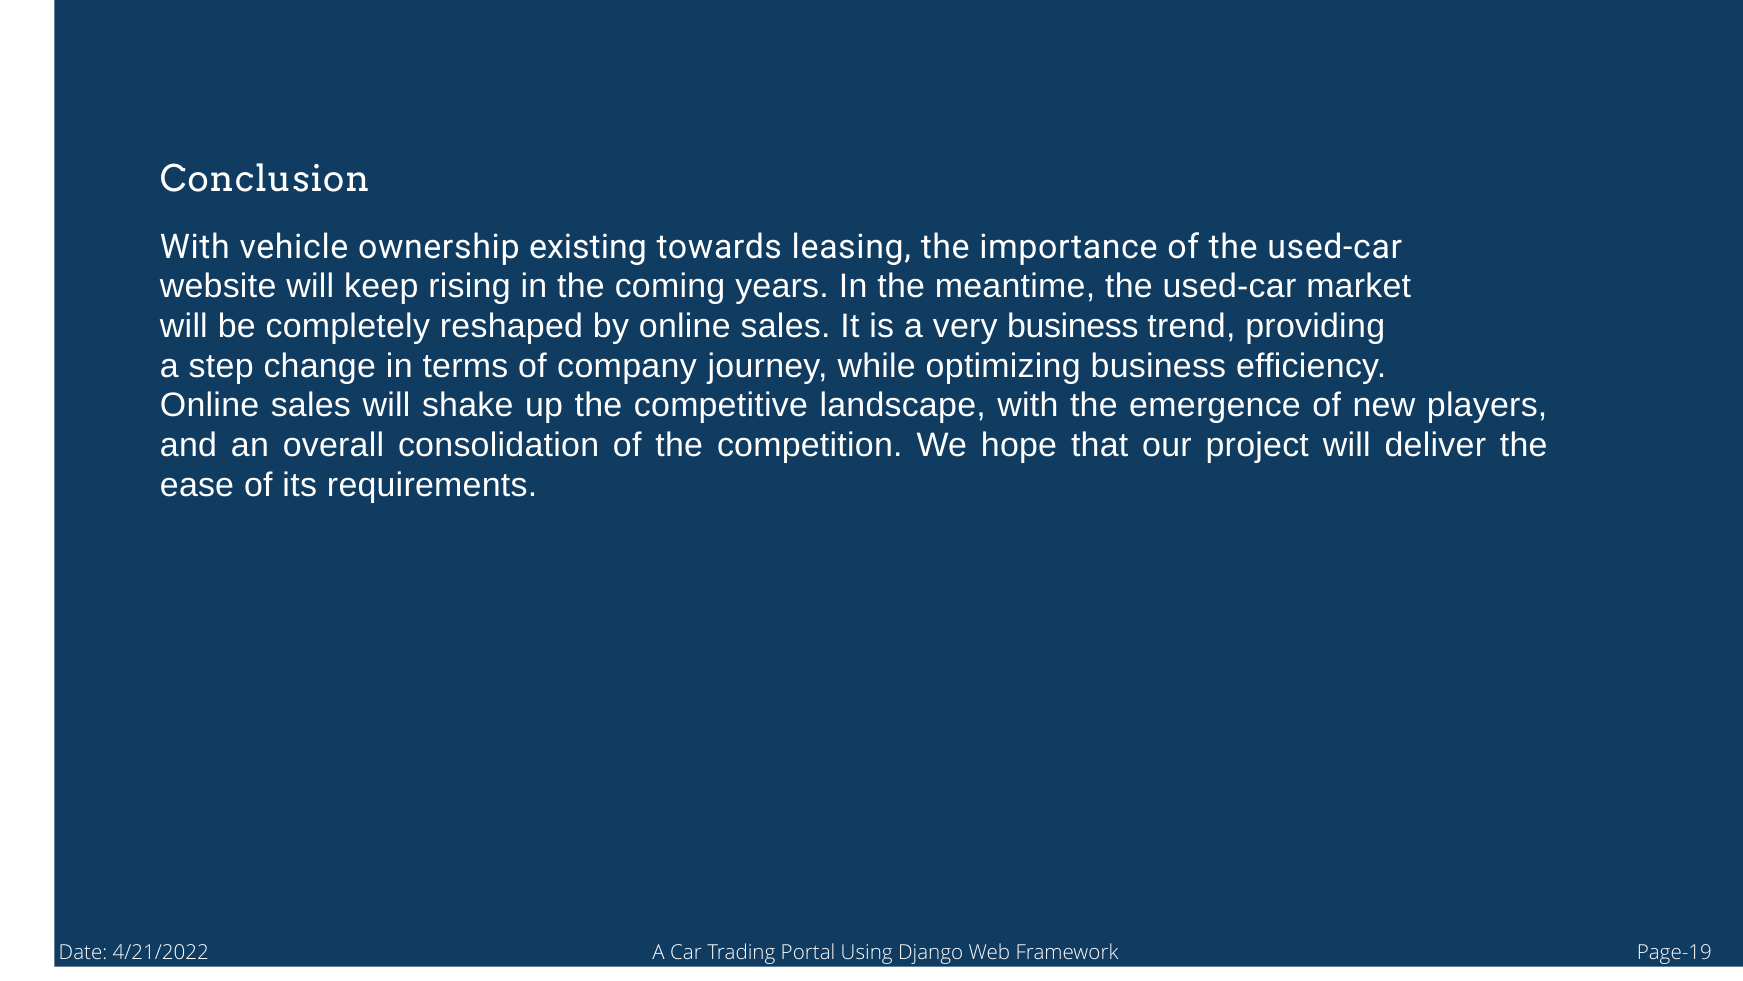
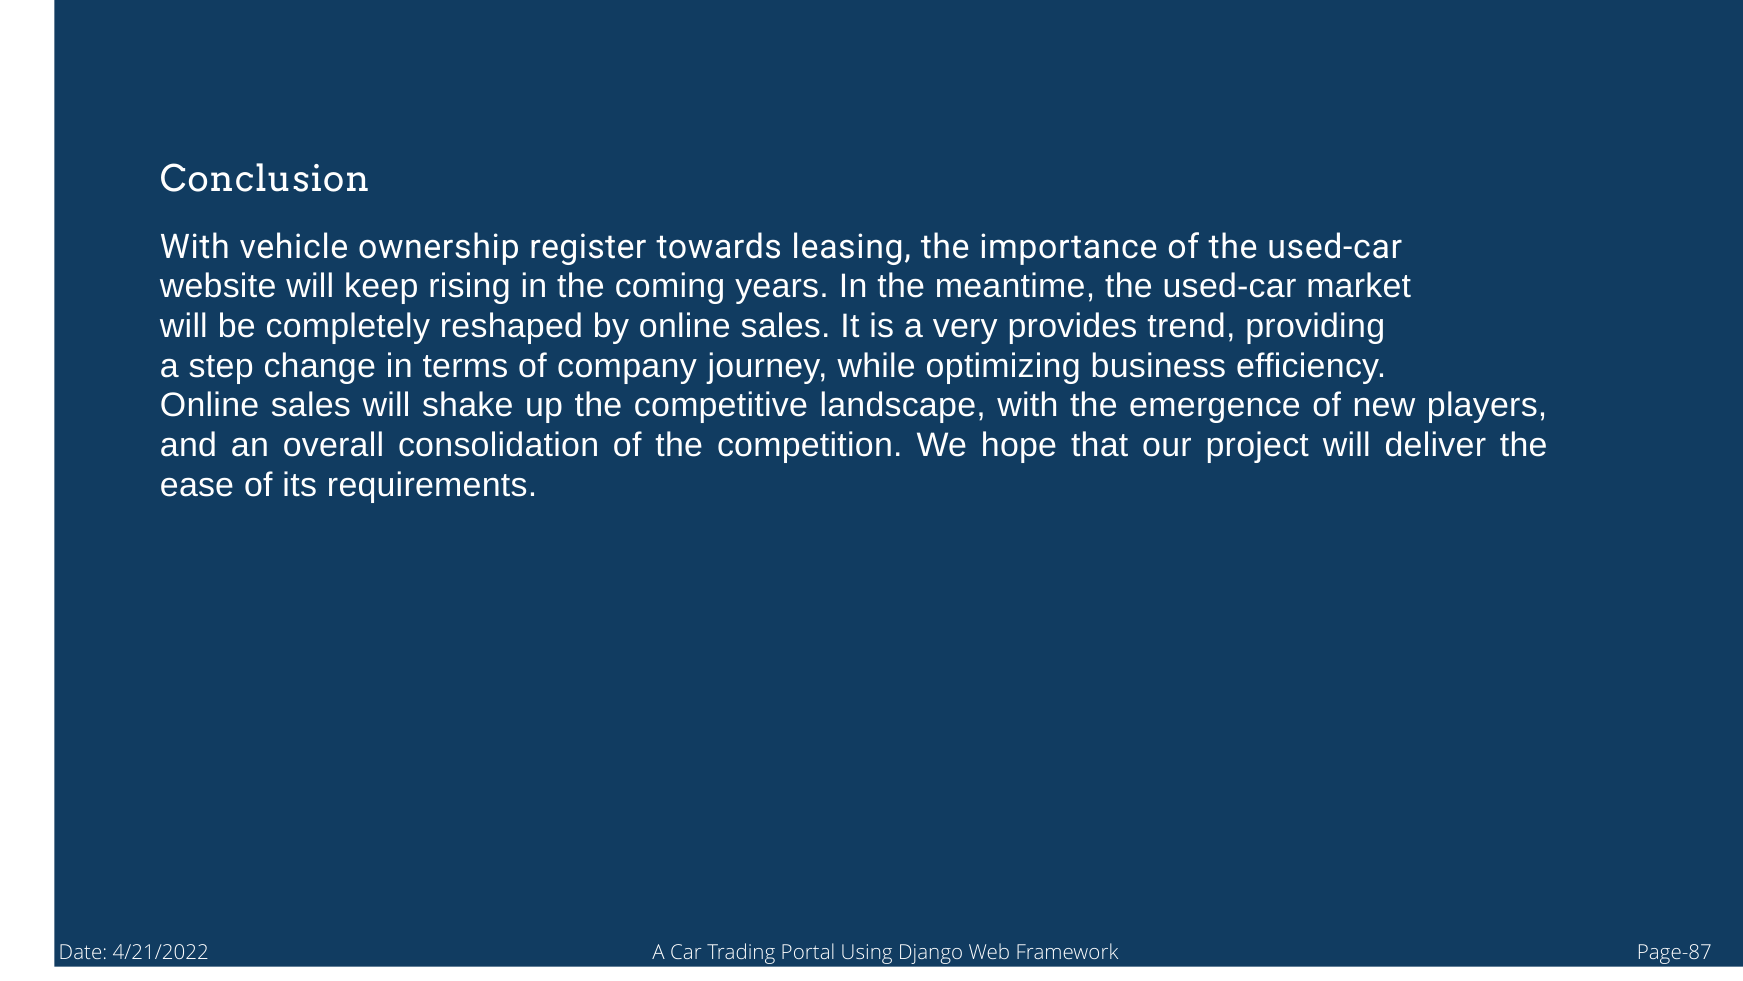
existing: existing -> register (588, 247)
very business: business -> provides (1073, 326)
Page-19: Page-19 -> Page-87 (1674, 952)
